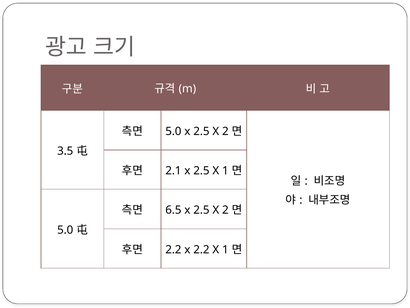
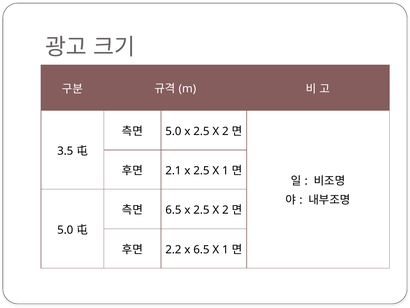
x 2.2: 2.2 -> 6.5 (201, 249)
